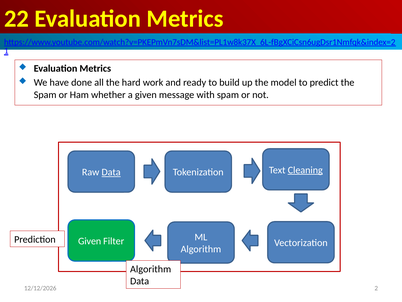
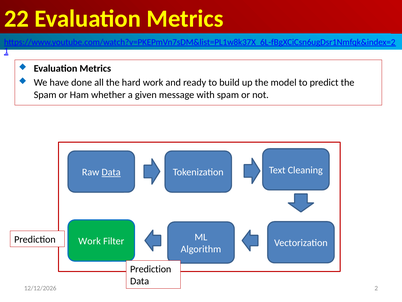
Cleaning underline: present -> none (305, 170)
Given: Given -> Work (90, 241)
Algorithm: Algorithm -> Prediction (151, 269)
